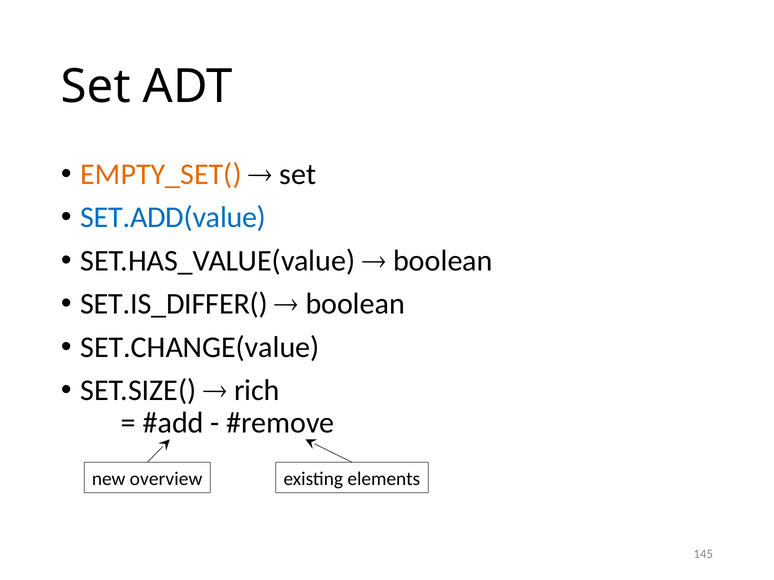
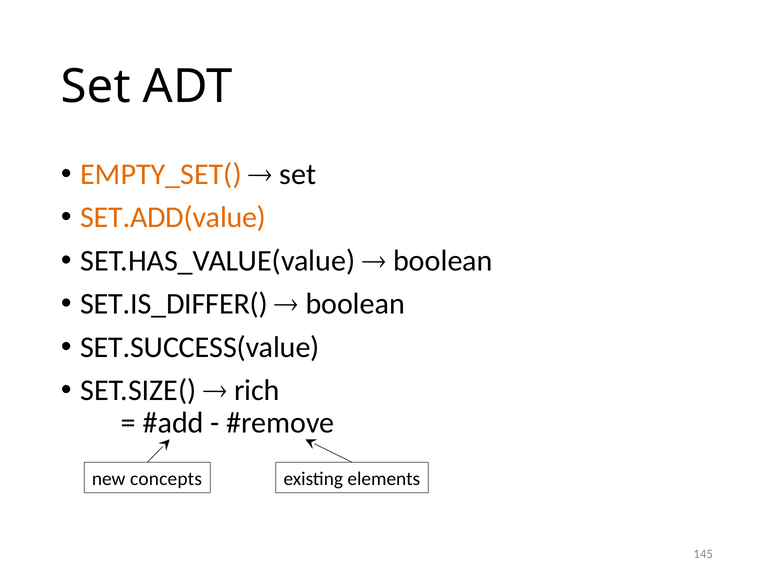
SET.ADD(value colour: blue -> orange (173, 218)
SET.CHANGE(value: SET.CHANGE(value -> SET.SUCCESS(value (200, 348)
overview: overview -> concepts (166, 479)
